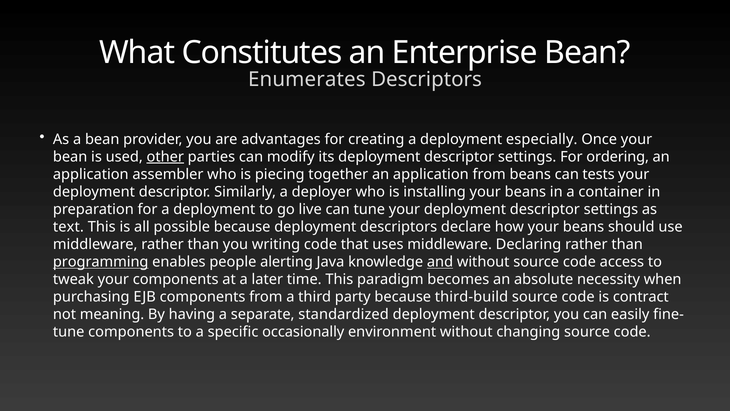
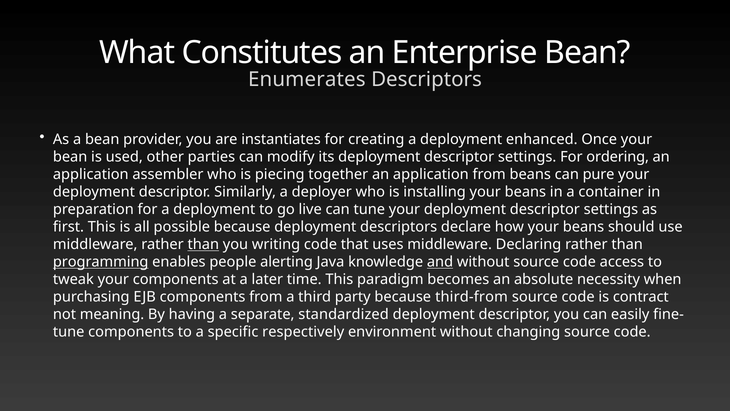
advantages: advantages -> instantiates (281, 139)
especially: especially -> enhanced (542, 139)
other underline: present -> none (165, 157)
tests: tests -> pure (599, 174)
text: text -> first (68, 227)
than underline: none -> present (203, 244)
third-build: third-build -> third-from (471, 297)
occasionally: occasionally -> respectively (303, 332)
